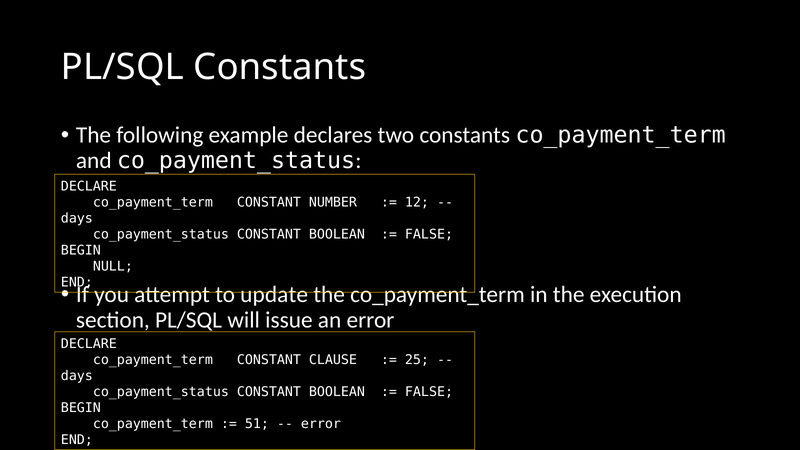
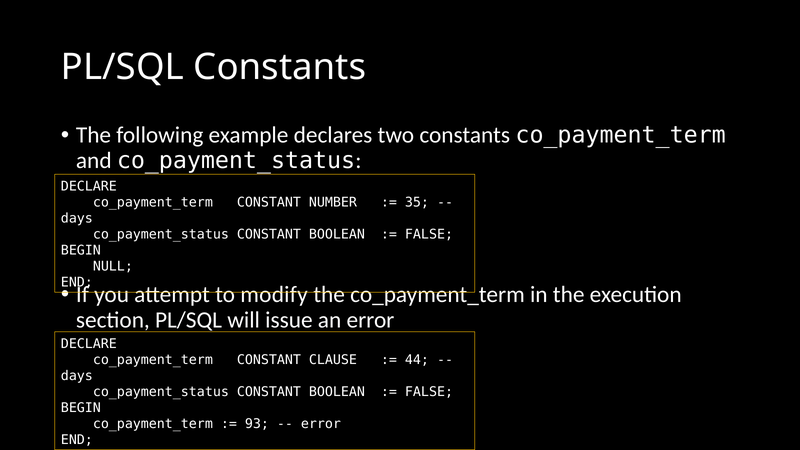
12: 12 -> 35 (417, 202)
update: update -> modify (274, 295)
25: 25 -> 44 (417, 360)
51: 51 -> 93 (257, 424)
